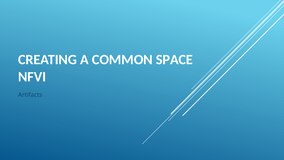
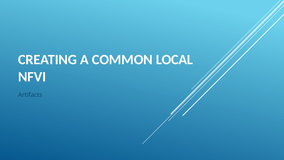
SPACE: SPACE -> LOCAL (174, 60)
